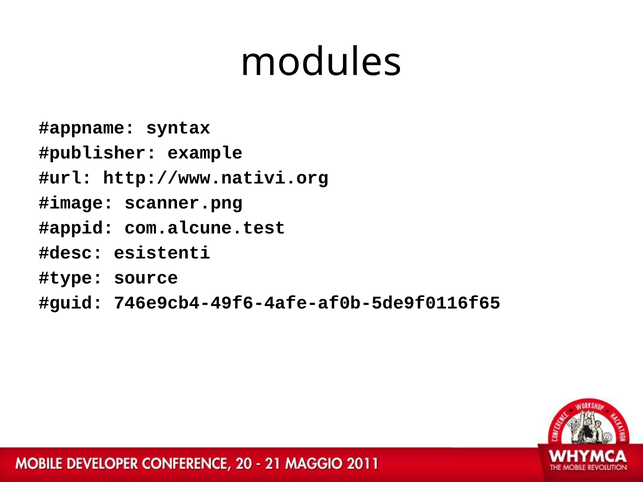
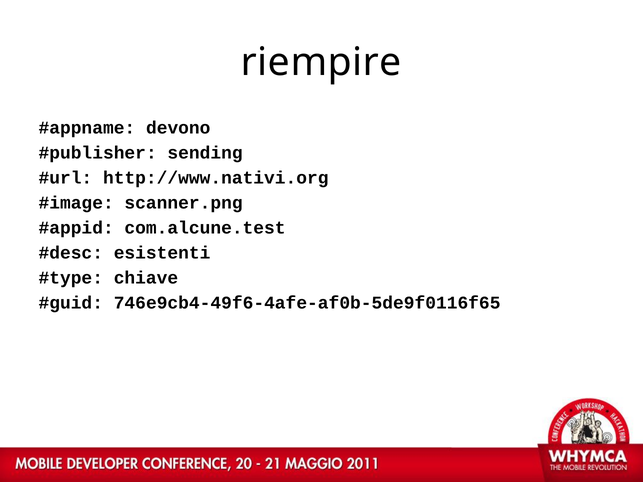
modules: modules -> riempire (321, 62)
syntax: syntax -> devono (178, 128)
example: example -> sending (205, 153)
source: source -> chiave (146, 278)
